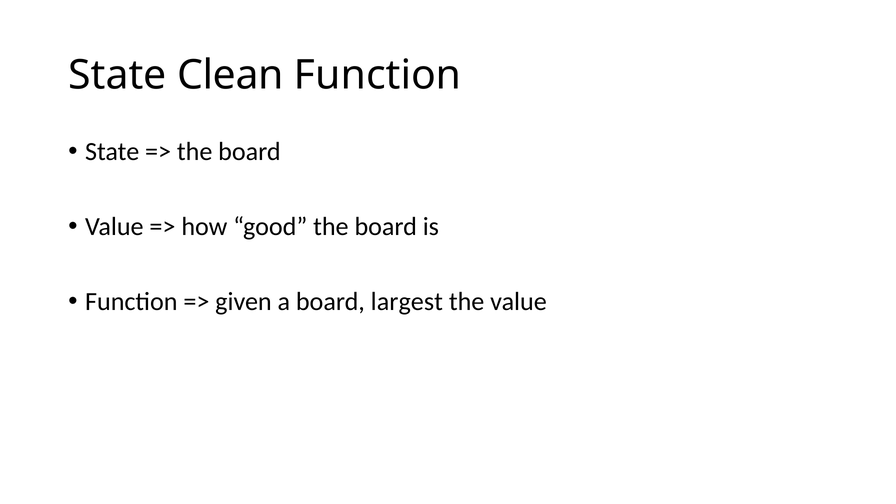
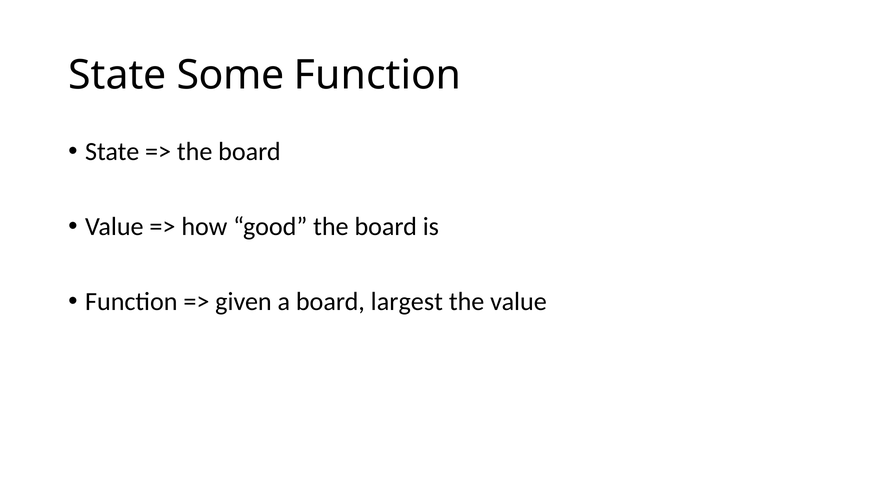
Clean: Clean -> Some (230, 75)
